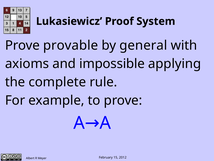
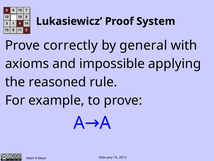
provable: provable -> correctly (71, 45)
complete: complete -> reasoned (57, 82)
